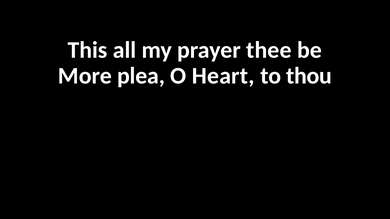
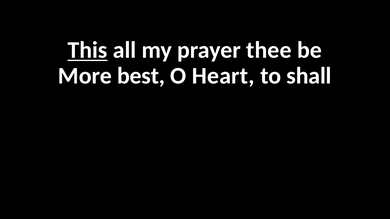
This underline: none -> present (88, 50)
plea: plea -> best (141, 76)
thou: thou -> shall (309, 76)
